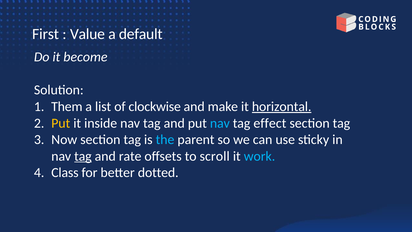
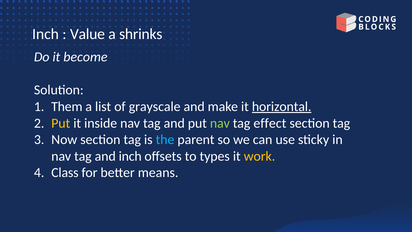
First: First -> Inch (45, 34)
default: default -> shrinks (141, 34)
clockwise: clockwise -> grayscale (155, 107)
nav colour: light blue -> light green (220, 123)
tag underline: present -> none (83, 156)
and rate: rate -> inch (130, 156)
scroll: scroll -> types (215, 156)
work colour: light blue -> yellow (260, 156)
dotted: dotted -> means (158, 172)
